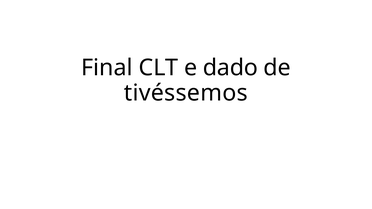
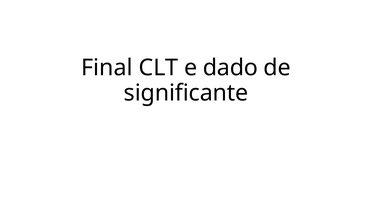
tivéssemos: tivéssemos -> significante (186, 93)
